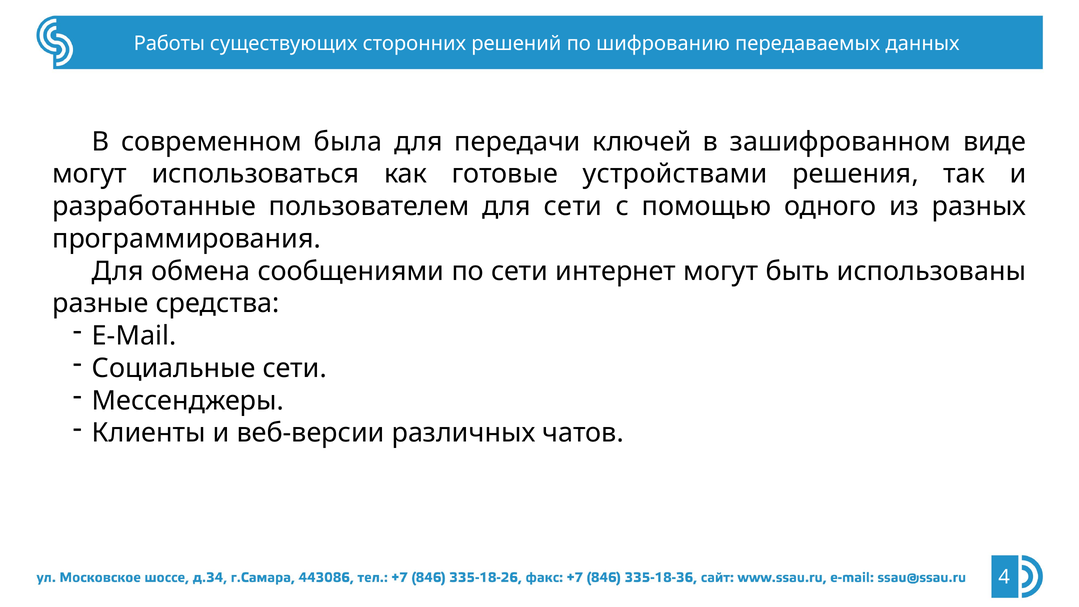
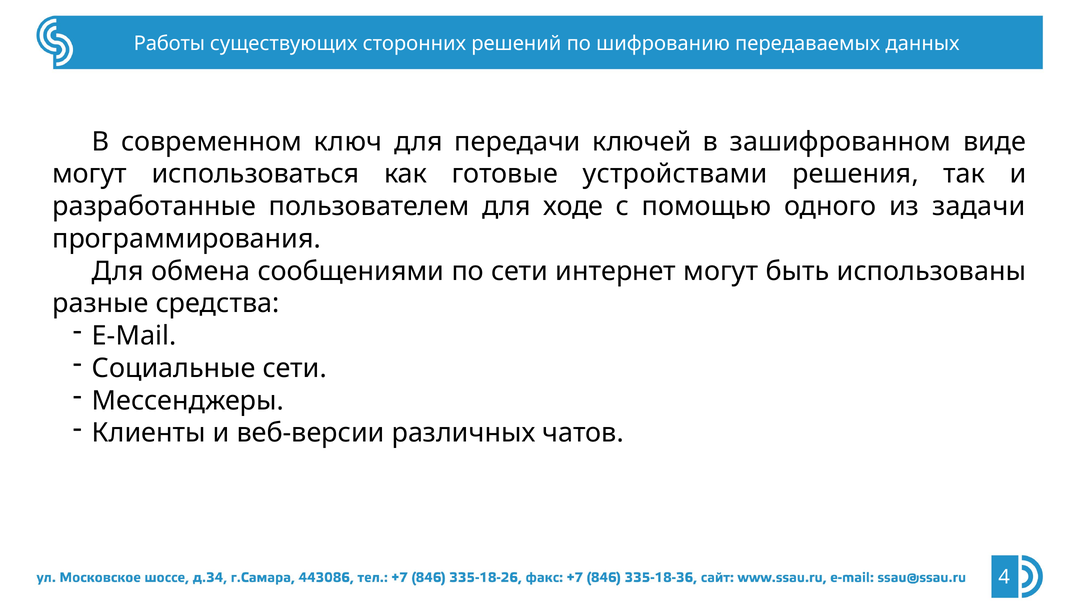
была: была -> ключ (348, 142)
для сети: сети -> ходе (573, 206)
разных: разных -> задачи (979, 206)
